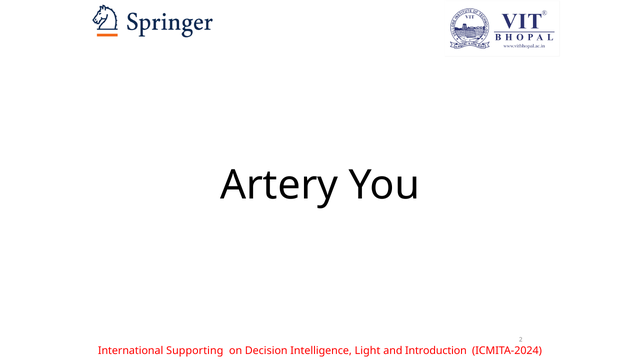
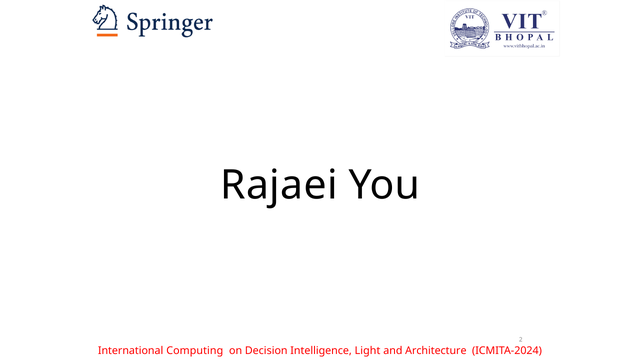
Artery: Artery -> Rajaei (279, 185)
Supporting: Supporting -> Computing (195, 351)
Introduction: Introduction -> Architecture (436, 351)
